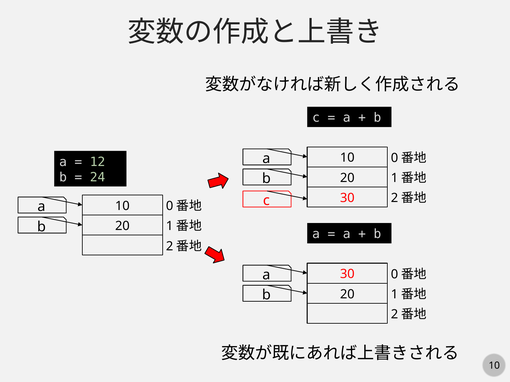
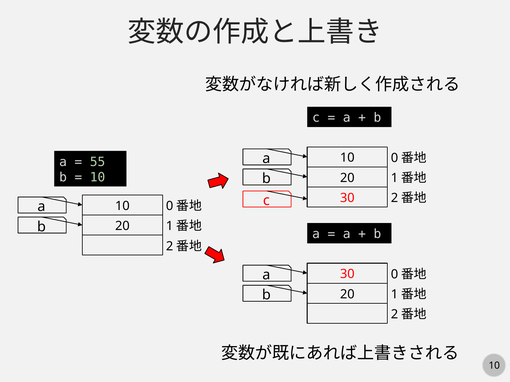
12: 12 -> 55 (98, 162)
24: 24 -> 10 (98, 177)
